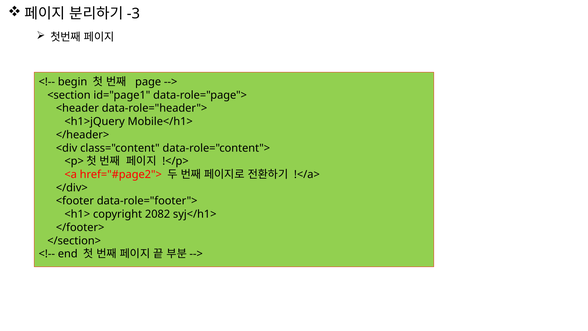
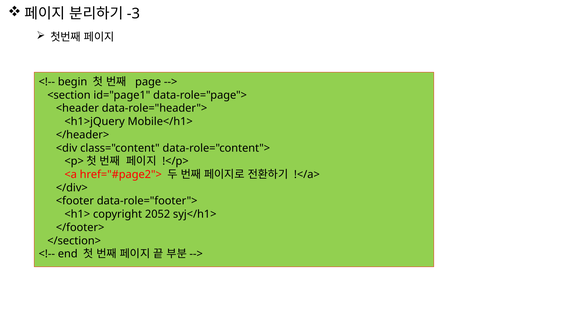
2082: 2082 -> 2052 (158, 214)
